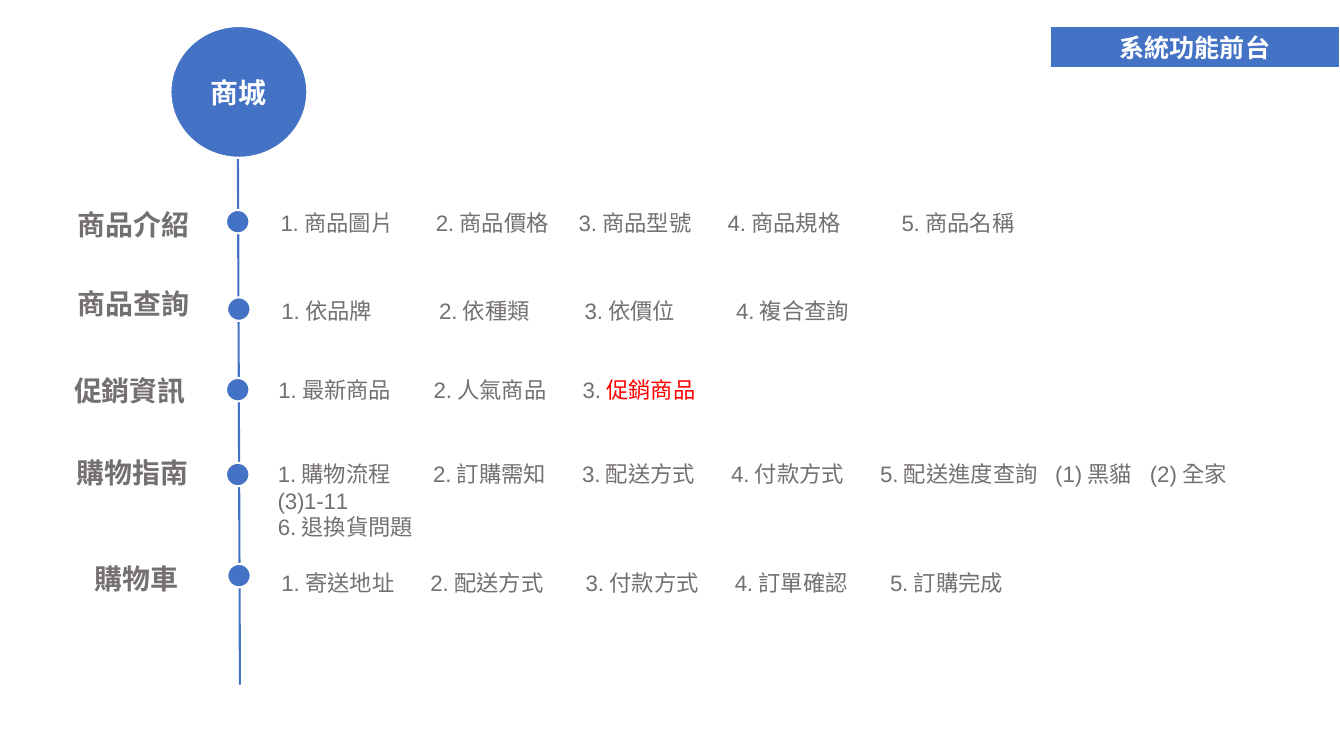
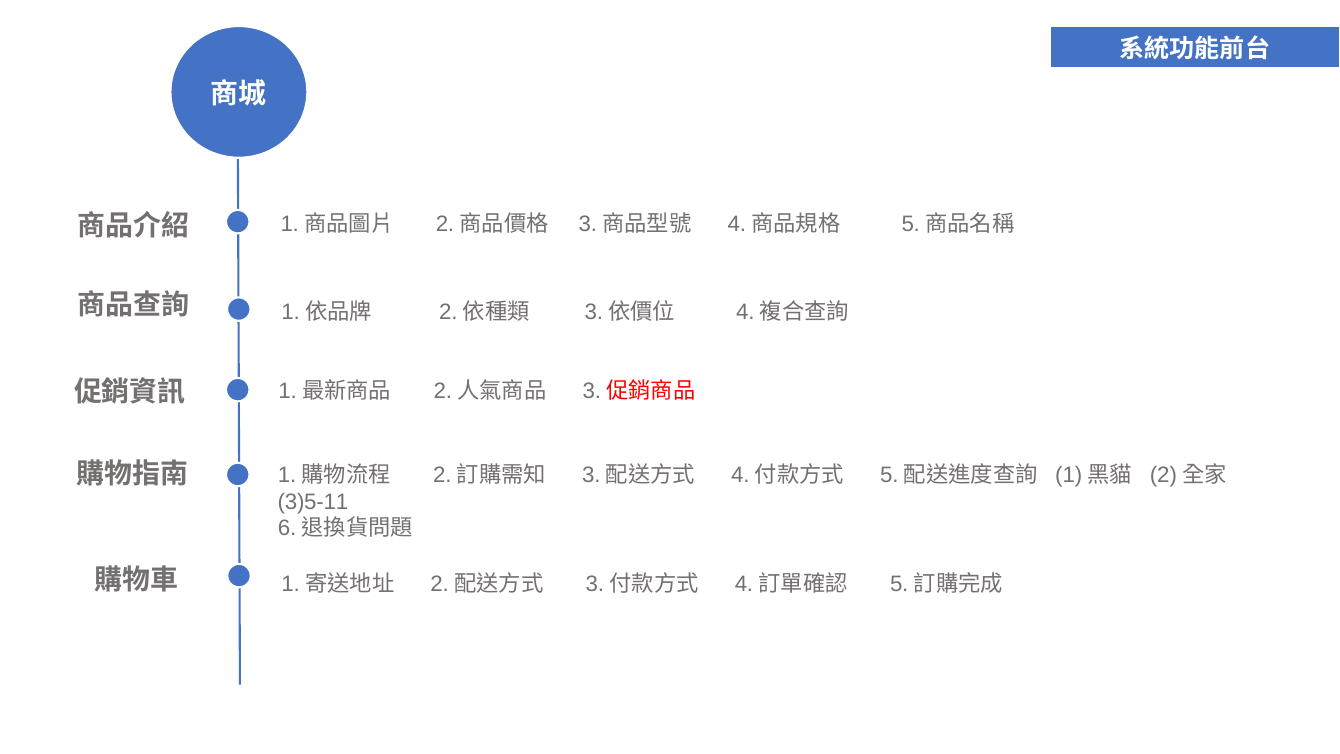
3)1-11: 3)1-11 -> 3)5-11 (313, 502)
